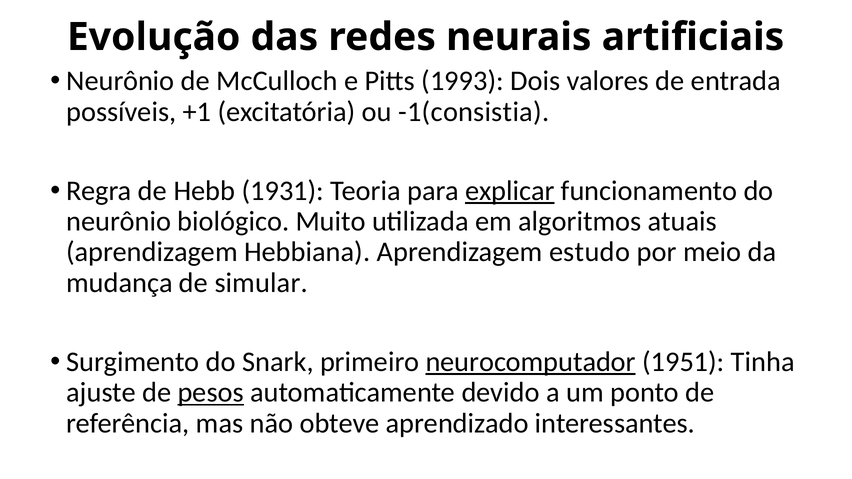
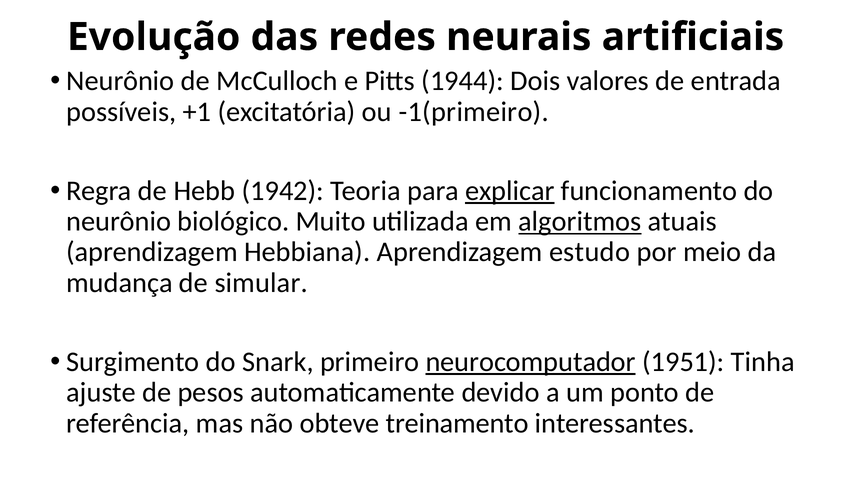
1993: 1993 -> 1944 (463, 81)
-1(consistia: -1(consistia -> -1(primeiro (474, 112)
1931: 1931 -> 1942 (283, 191)
algoritmos underline: none -> present (580, 222)
pesos underline: present -> none (211, 393)
aprendizado: aprendizado -> treinamento (457, 423)
